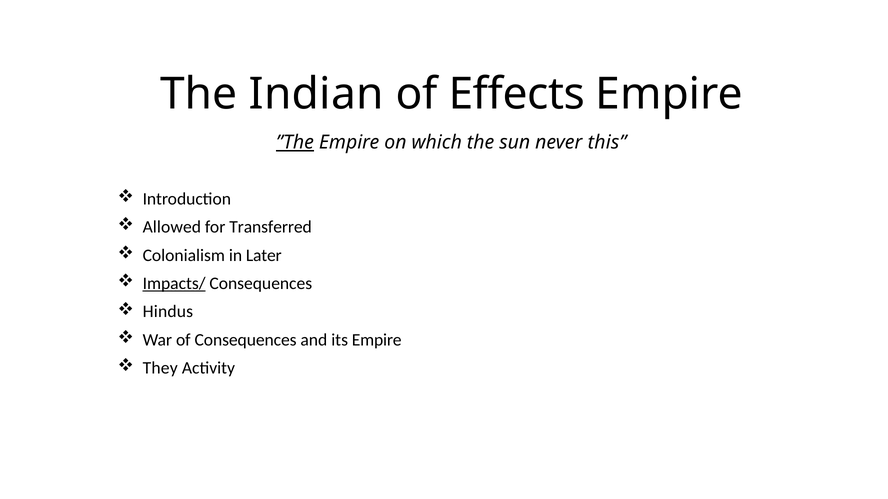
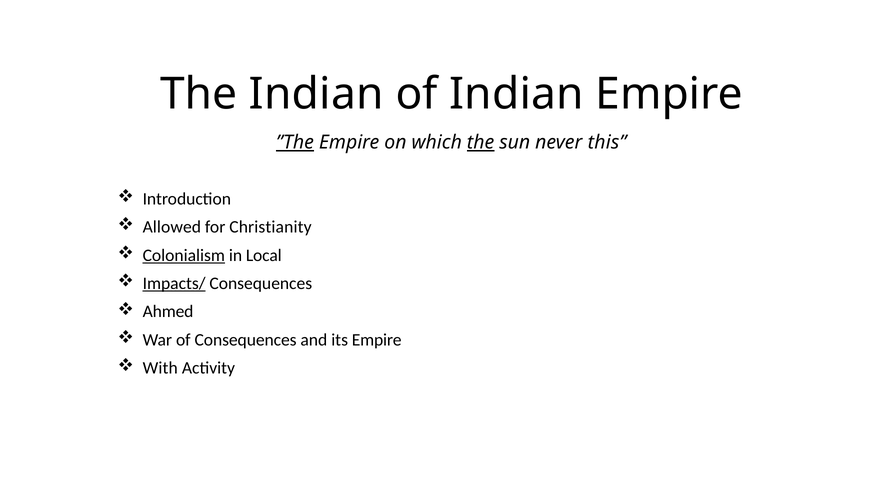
of Effects: Effects -> Indian (516, 94)
the underline: none -> present (481, 143)
Transferred: Transferred -> Christianity (270, 227)
Colonialism underline: none -> present (184, 255)
Later: Later -> Local (264, 255)
Hindus: Hindus -> Ahmed (168, 312)
They: They -> With (160, 368)
